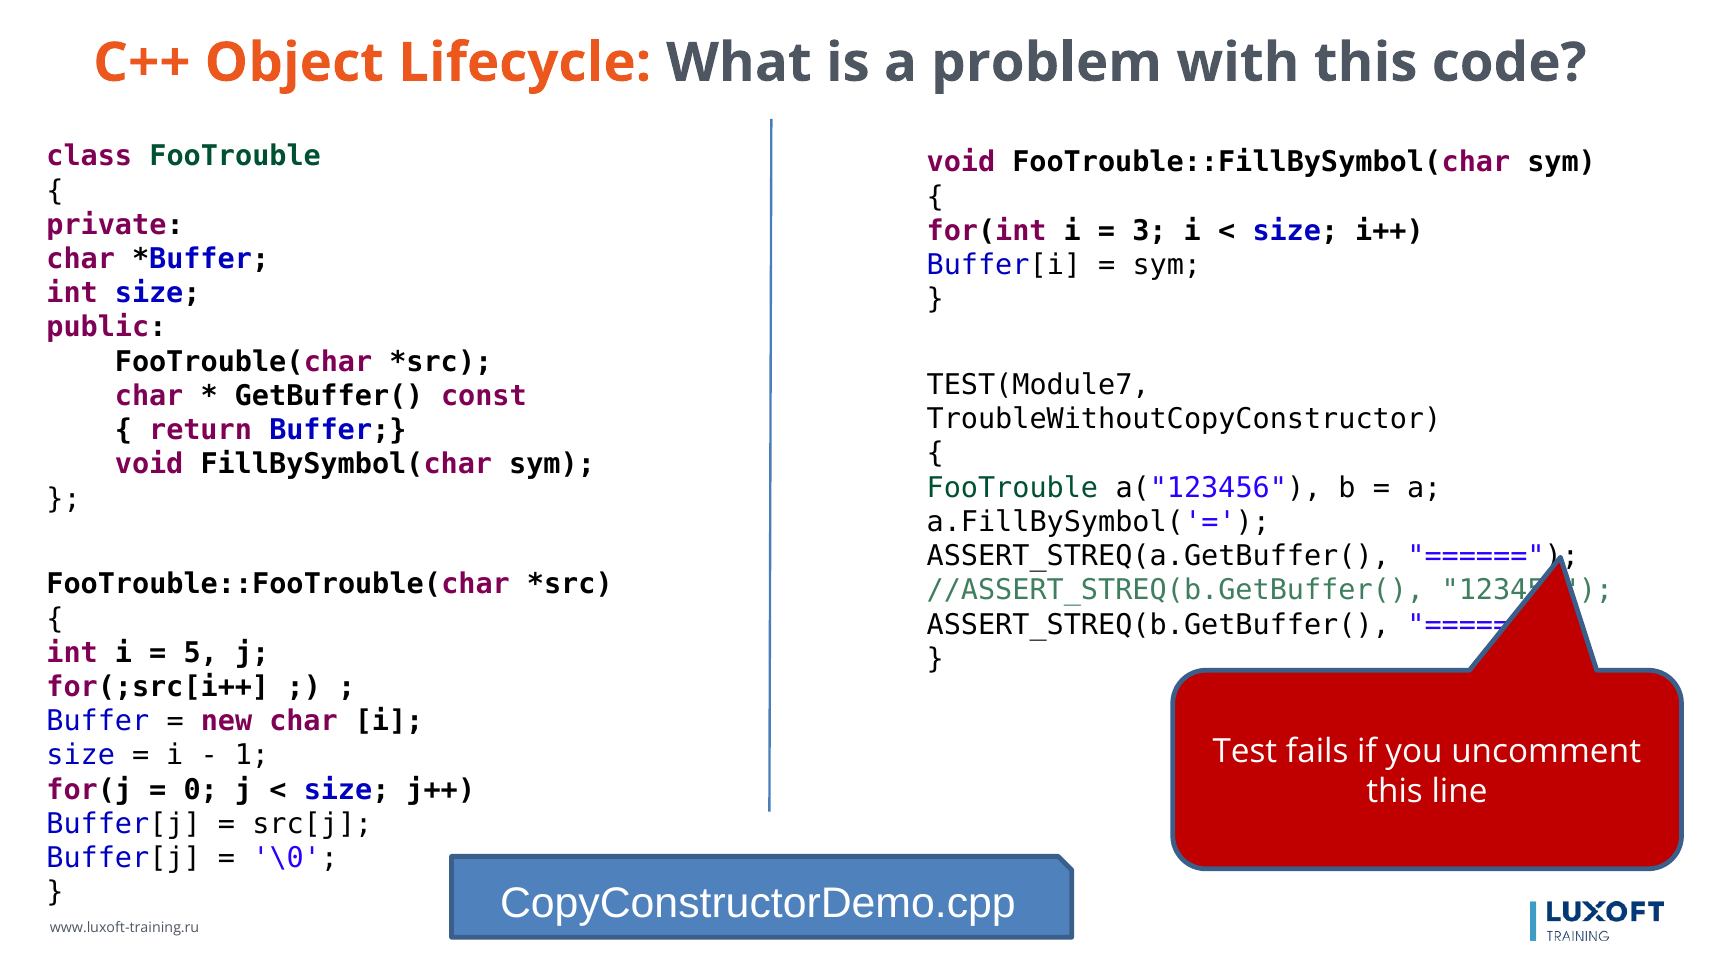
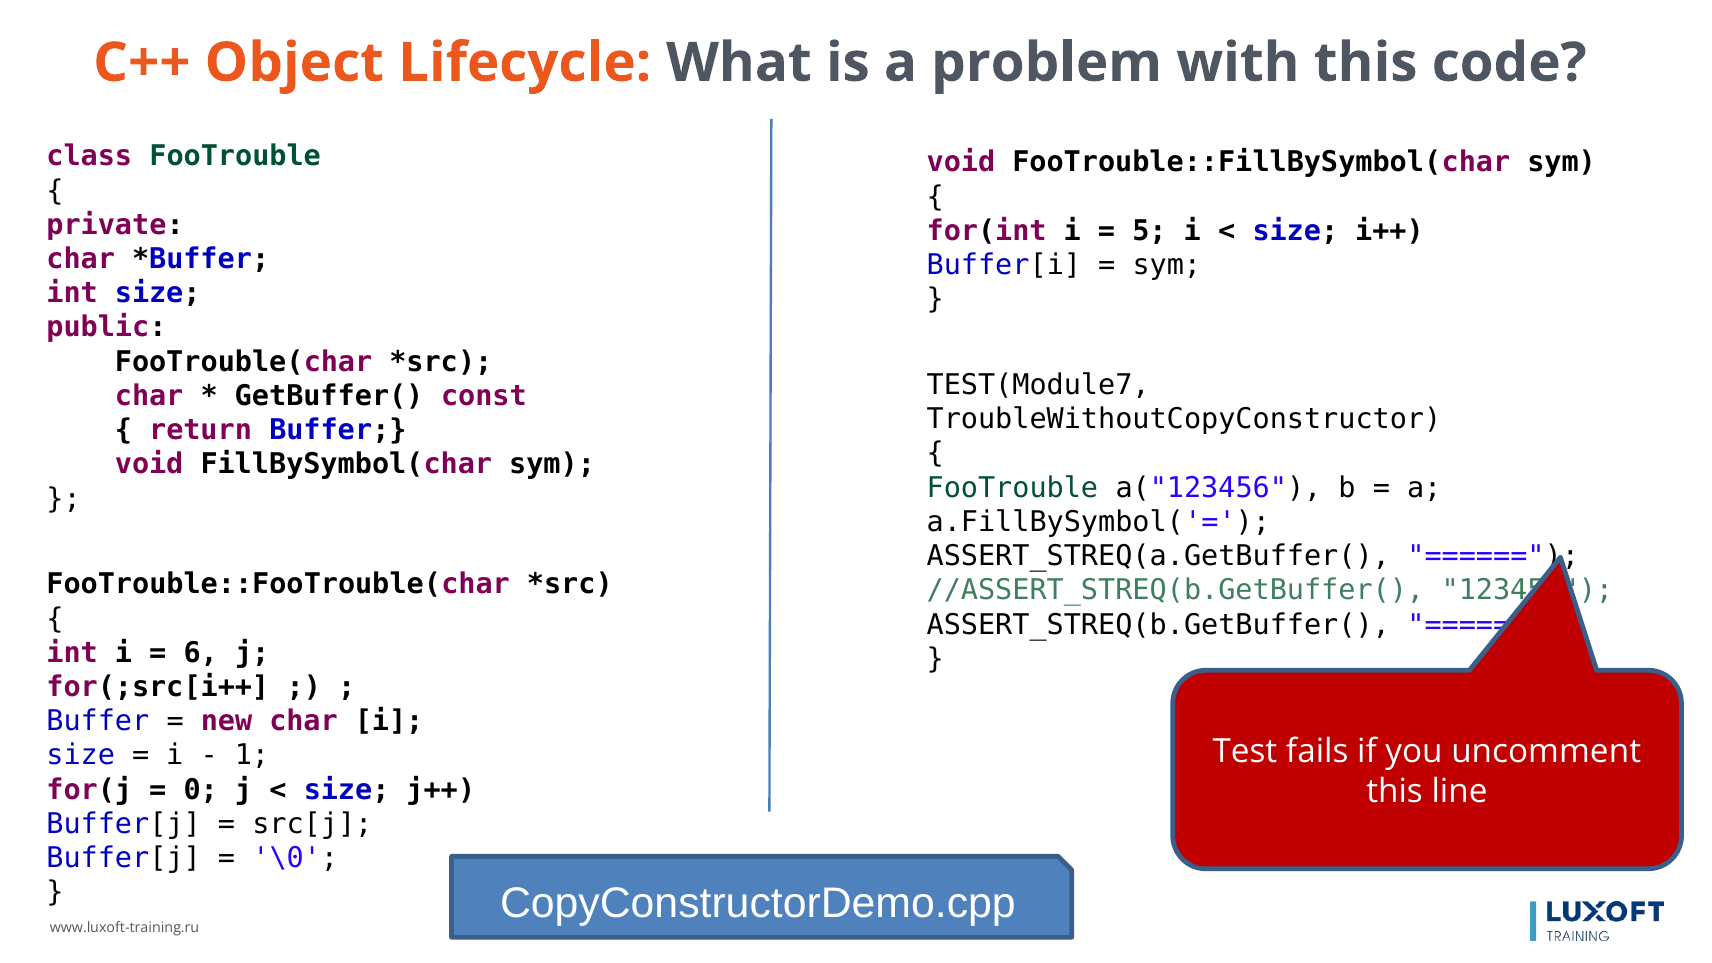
3: 3 -> 5 (1149, 231)
5: 5 -> 6 (201, 653)
